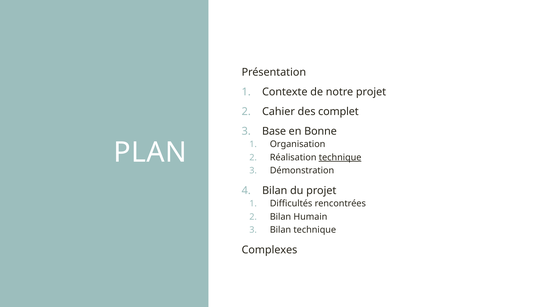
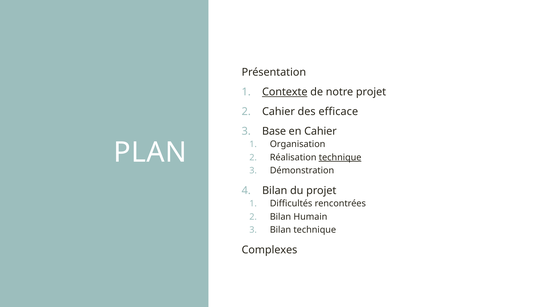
Contexte underline: none -> present (285, 92)
complet: complet -> efficace (338, 112)
en Bonne: Bonne -> Cahier (320, 131)
